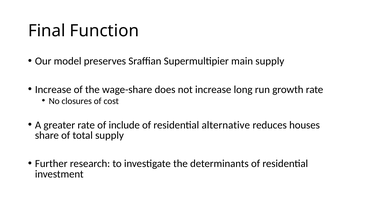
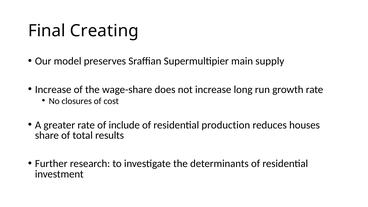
Function: Function -> Creating (104, 31)
alternative: alternative -> production (226, 125)
total supply: supply -> results (110, 135)
